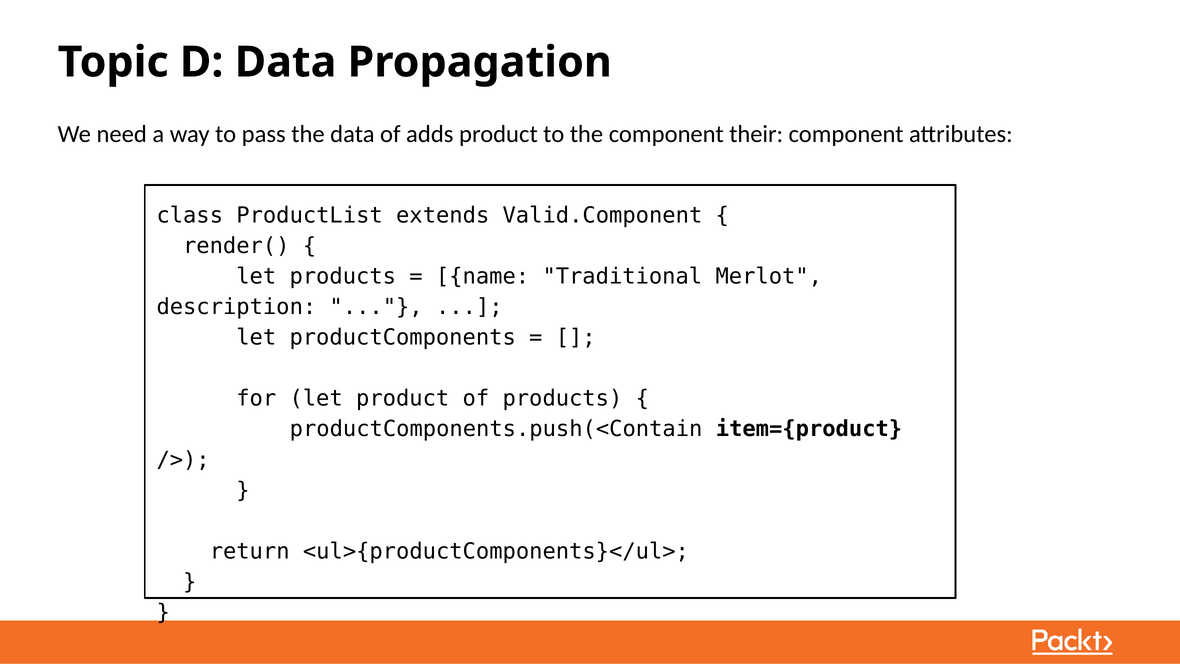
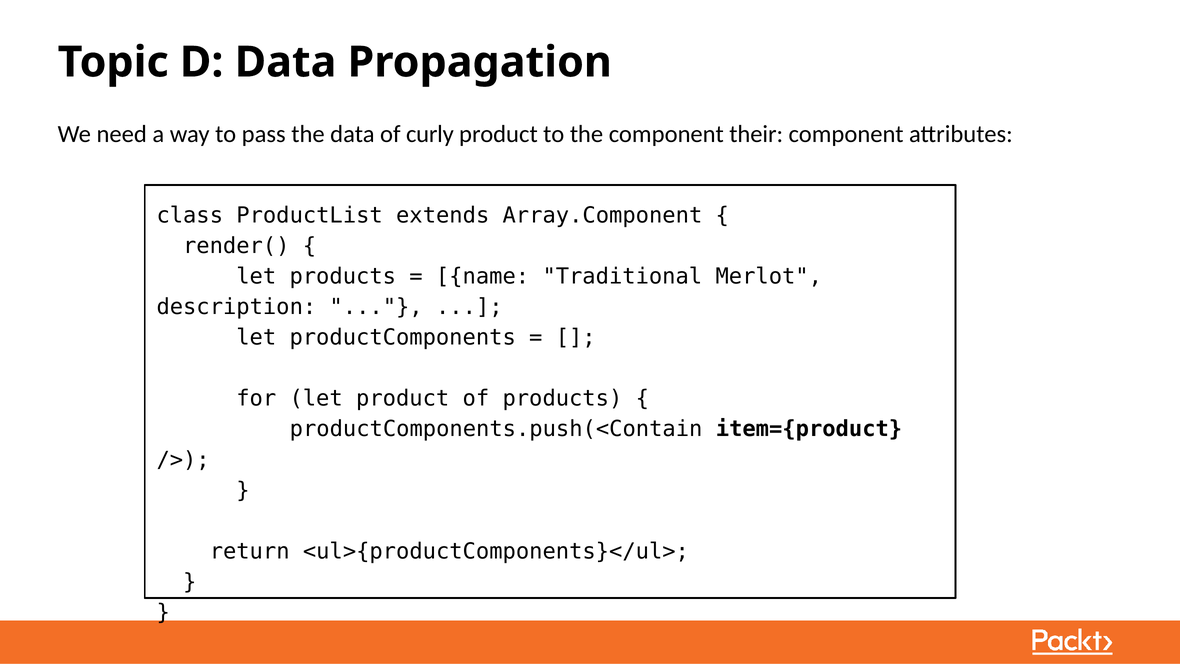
adds: adds -> curly (430, 134)
Valid.Component: Valid.Component -> Array.Component (602, 215)
